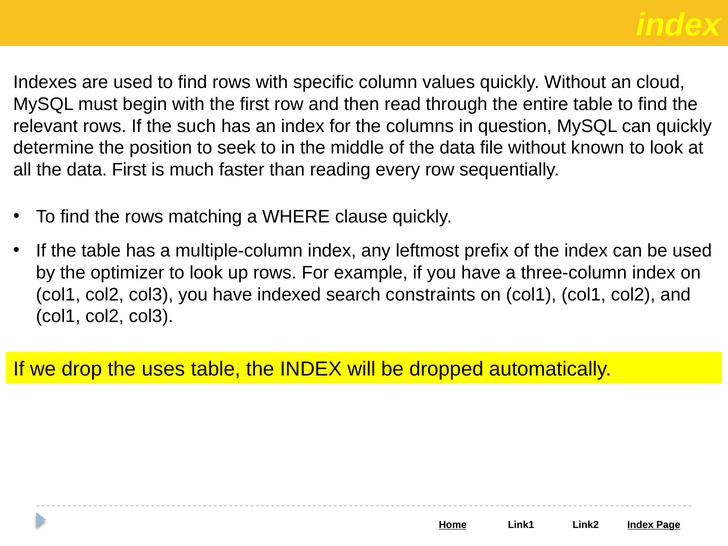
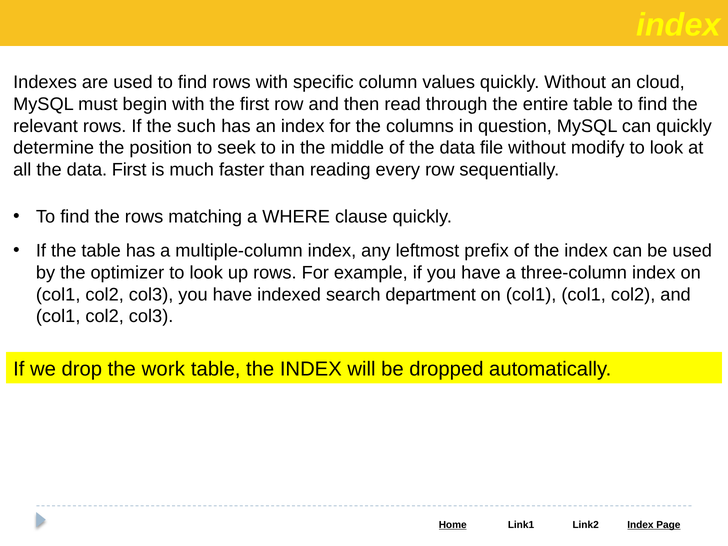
known: known -> modify (598, 148)
constraints: constraints -> department (431, 295)
uses: uses -> work (163, 369)
